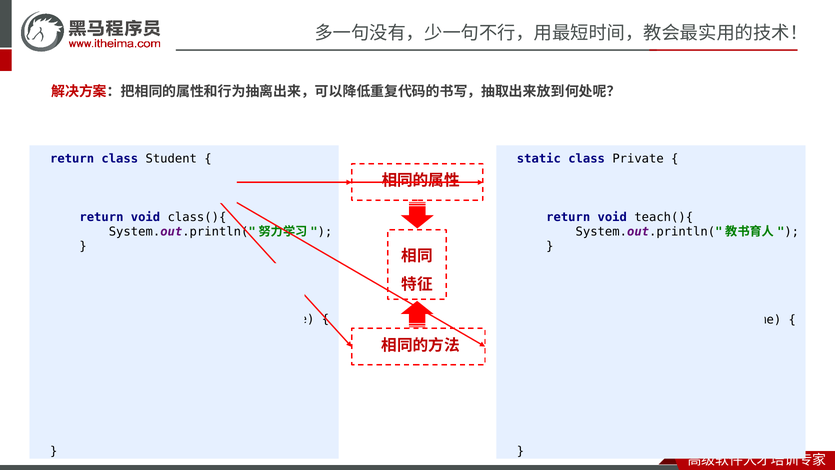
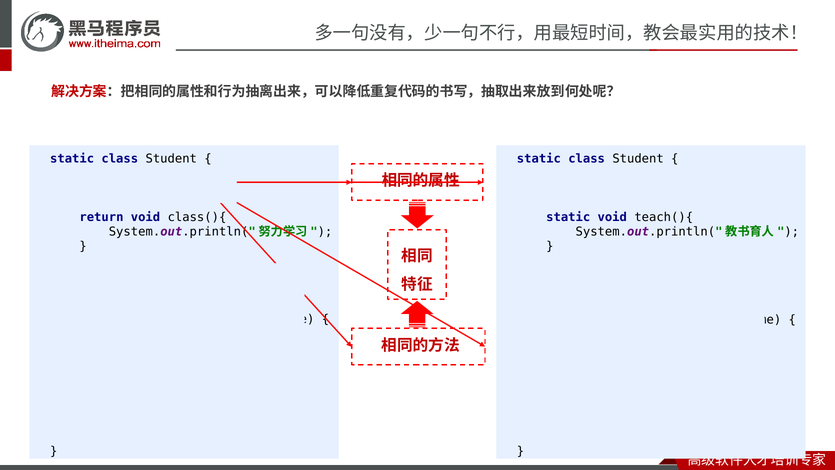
return: return -> static (72, 158)
Private: Private -> Student (638, 159)
return: return -> static (568, 217)
